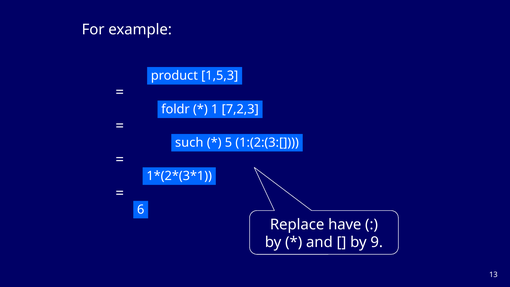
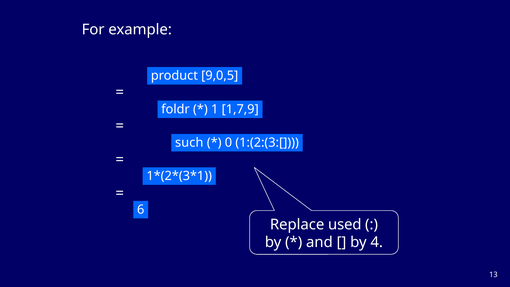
1,5,3: 1,5,3 -> 9,0,5 (220, 76)
7,2,3: 7,2,3 -> 1,7,9 (240, 109)
5: 5 -> 0 (228, 143)
have: have -> used (345, 224)
9: 9 -> 4 (377, 242)
